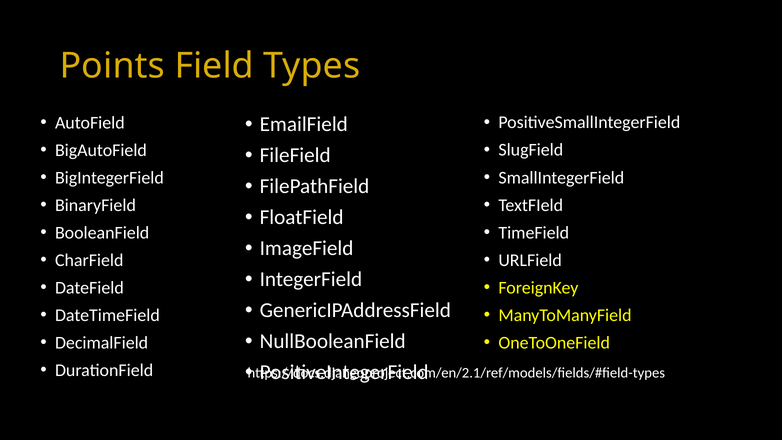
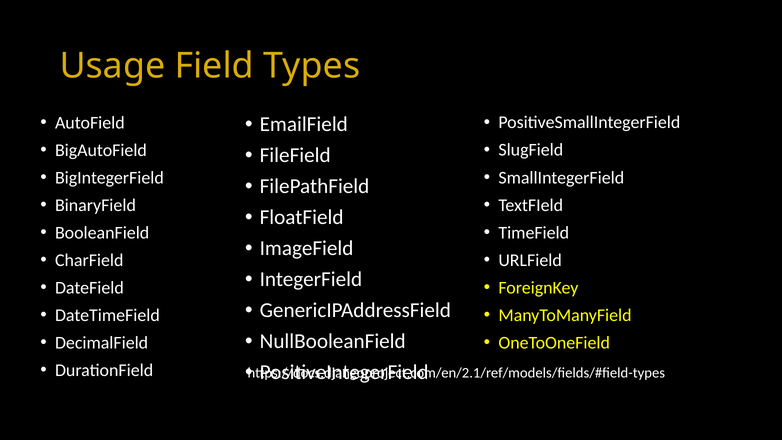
Points: Points -> Usage (112, 66)
